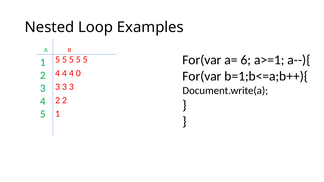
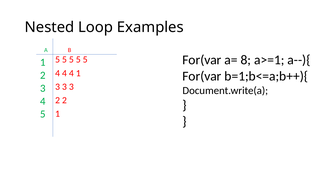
6: 6 -> 8 (246, 60)
4 0: 0 -> 1 (78, 73)
